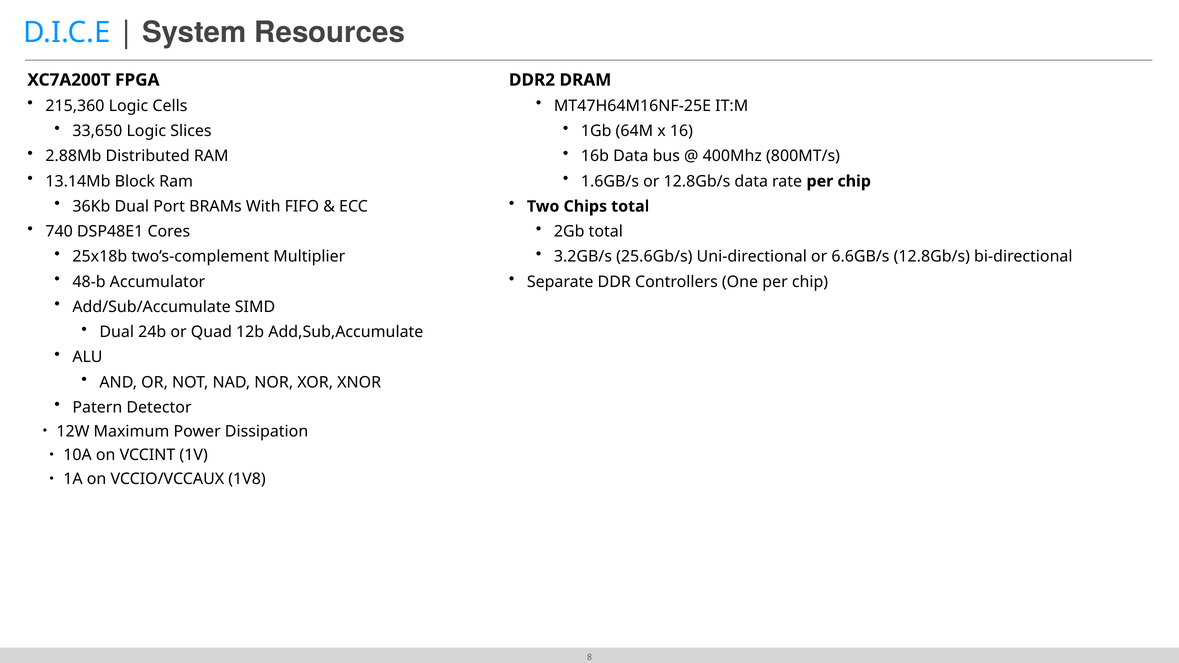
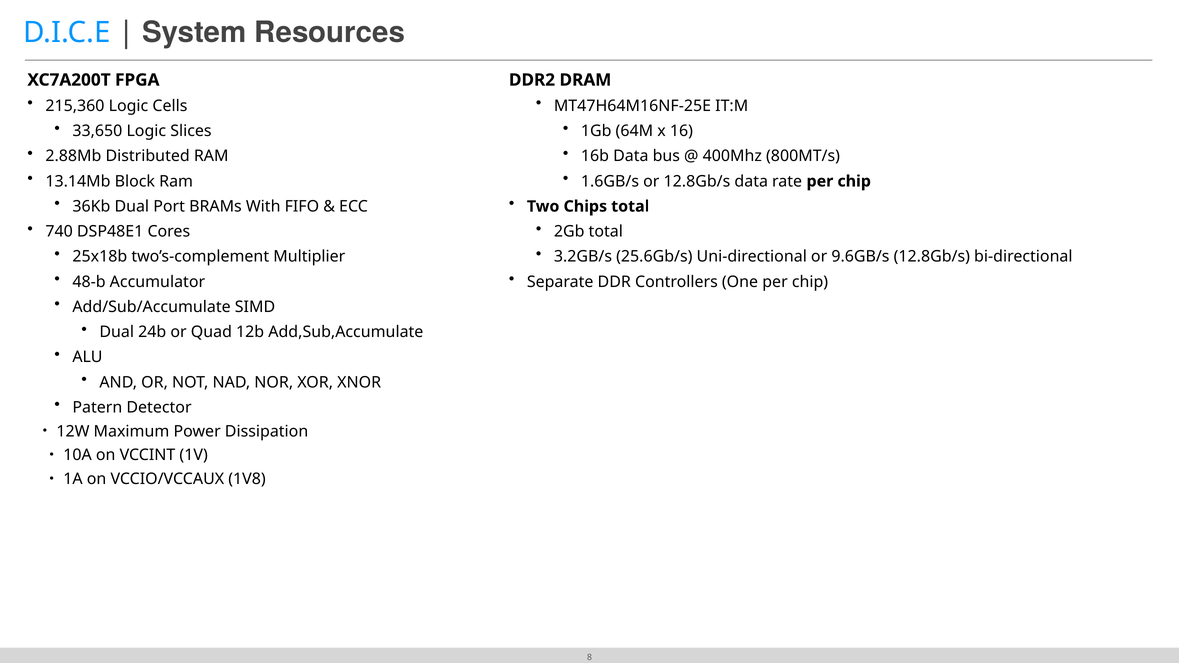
6.6GB/s: 6.6GB/s -> 9.6GB/s (860, 257)
